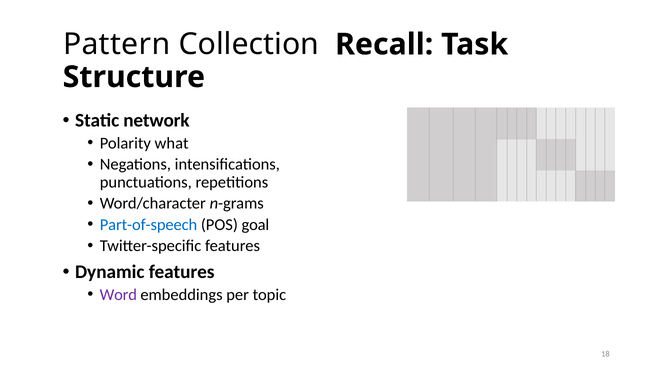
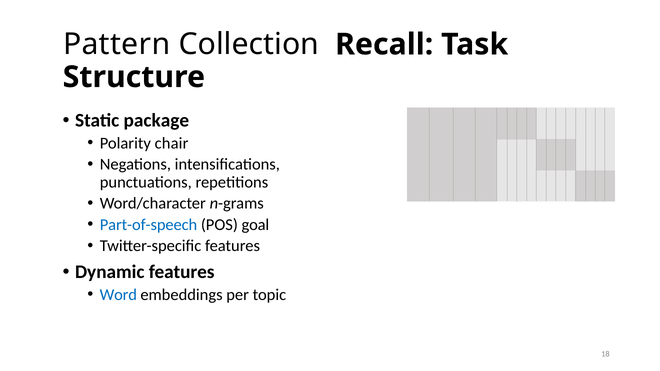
network: network -> package (156, 120)
what: what -> chair (172, 143)
Word colour: purple -> blue (118, 295)
